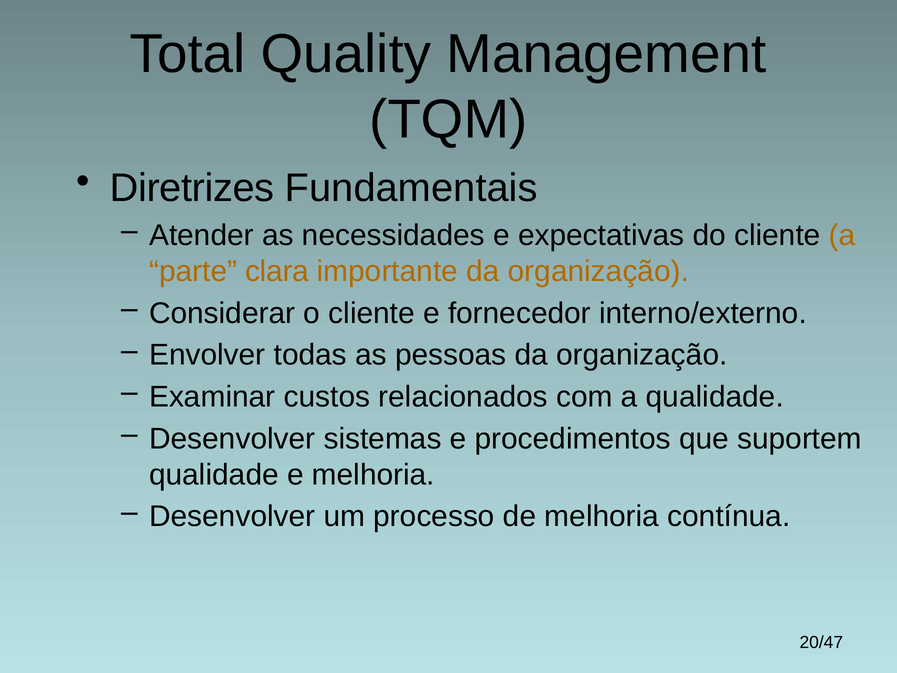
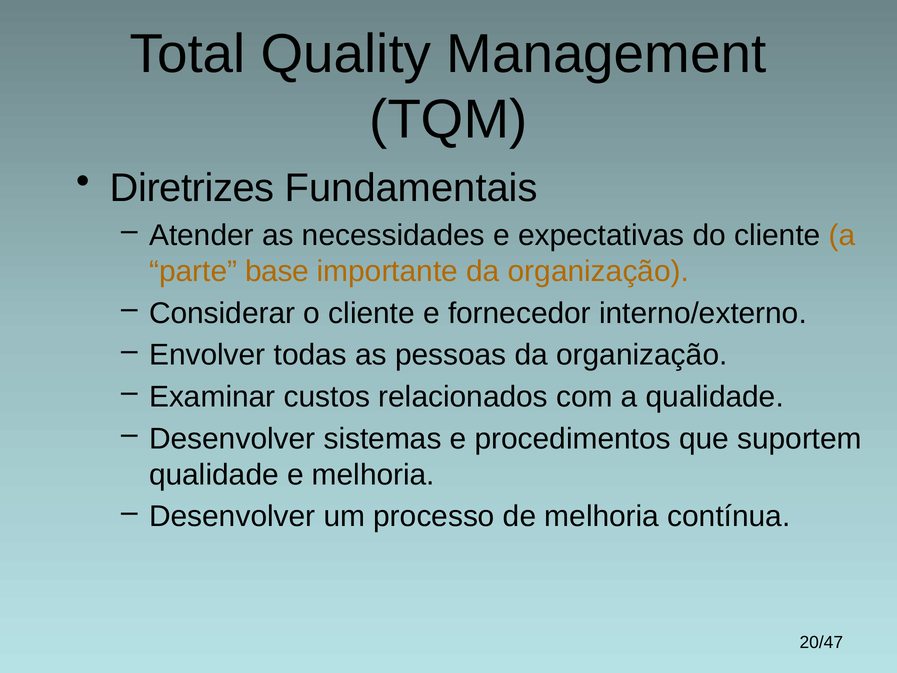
clara: clara -> base (277, 271)
